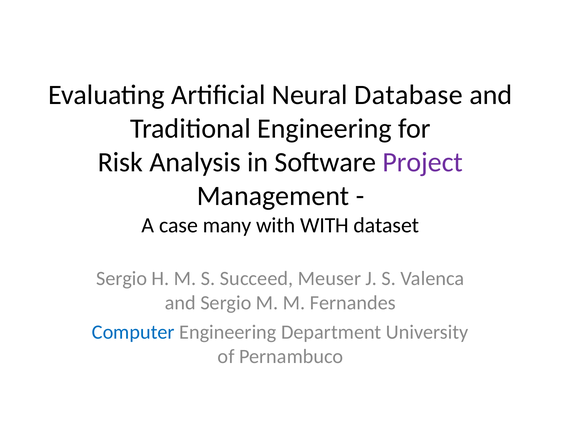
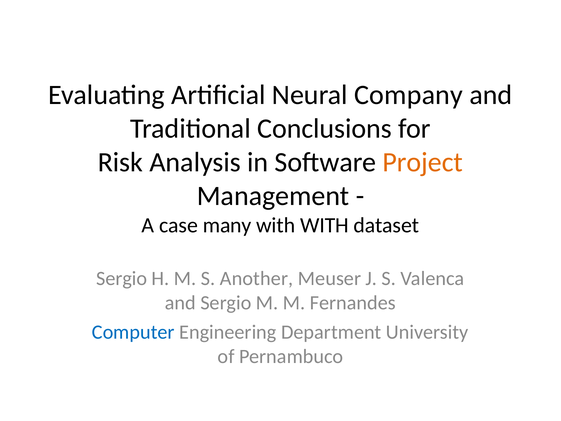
Database: Database -> Company (408, 95)
Traditional Engineering: Engineering -> Conclusions (324, 128)
Project colour: purple -> orange (423, 162)
Succeed: Succeed -> Another (257, 278)
